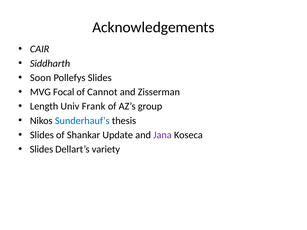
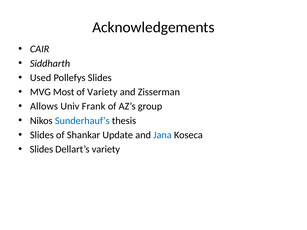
Soon: Soon -> Used (41, 78)
Focal: Focal -> Most (64, 92)
of Cannot: Cannot -> Variety (102, 92)
Length: Length -> Allows (44, 106)
Jana colour: purple -> blue (162, 135)
